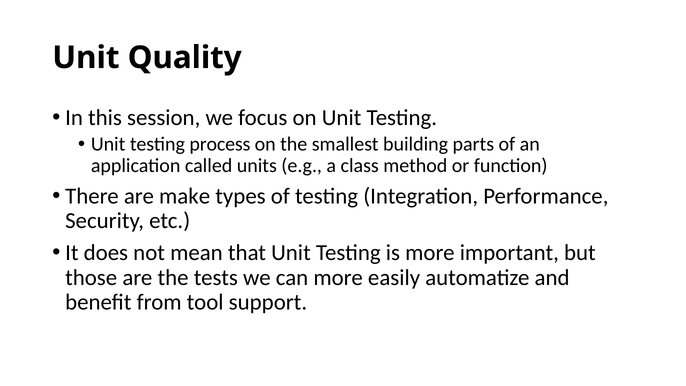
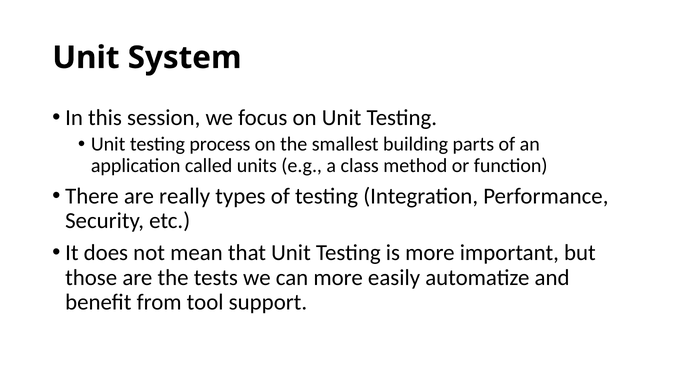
Quality: Quality -> System (185, 58)
make: make -> really (185, 196)
